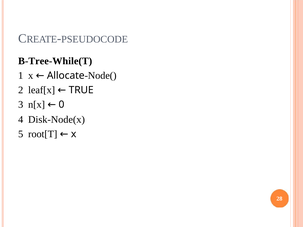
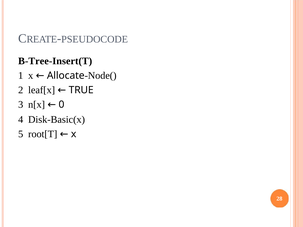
B-Tree-While(T: B-Tree-While(T -> B-Tree-Insert(T (55, 61)
Disk-Node(x: Disk-Node(x -> Disk-Basic(x (57, 120)
